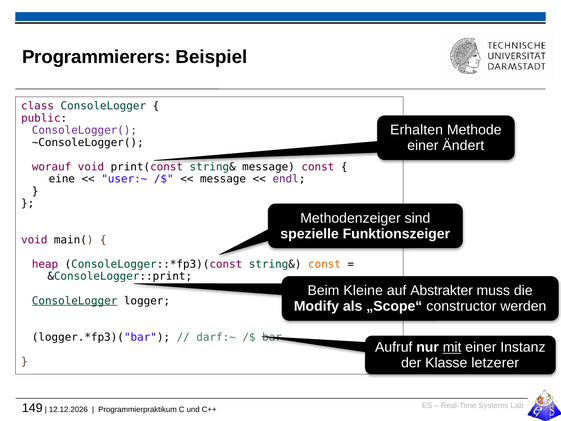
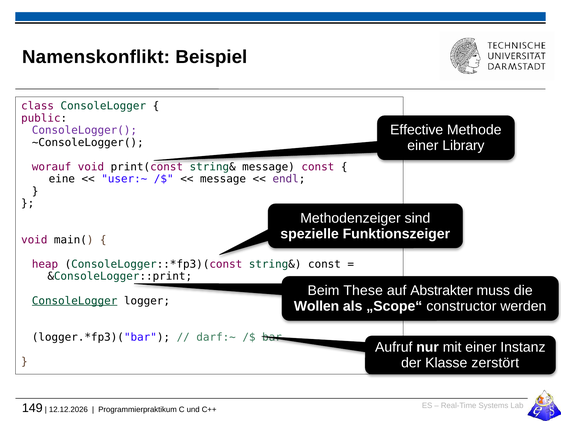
Programmierers: Programmierers -> Namenskonflikt (96, 57)
Erhalten: Erhalten -> Effective (417, 130)
Ändert: Ändert -> Library (463, 146)
const colour: orange -> black (324, 264)
Kleine: Kleine -> These (363, 290)
Modify: Modify -> Wollen (317, 306)
mit underline: present -> none (452, 347)
letzerer: letzerer -> zerstört (495, 363)
